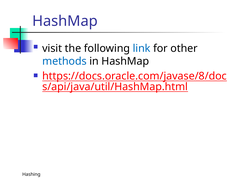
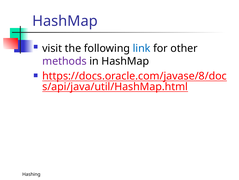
methods colour: blue -> purple (64, 61)
